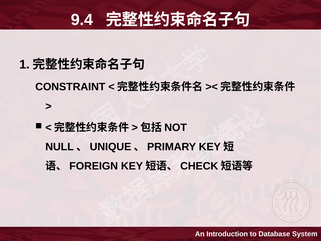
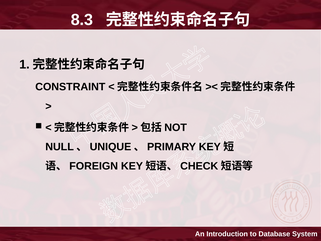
9.4: 9.4 -> 8.3 (82, 20)
